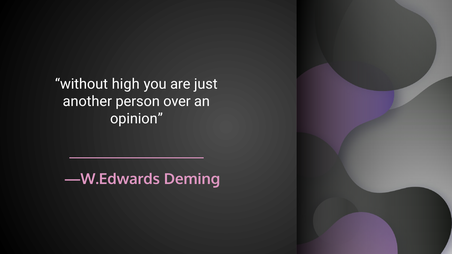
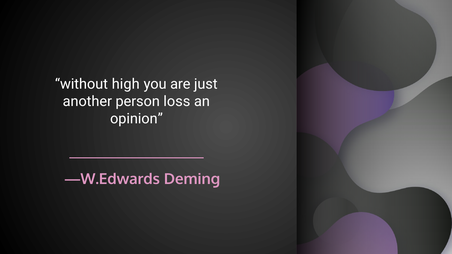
over: over -> loss (177, 102)
